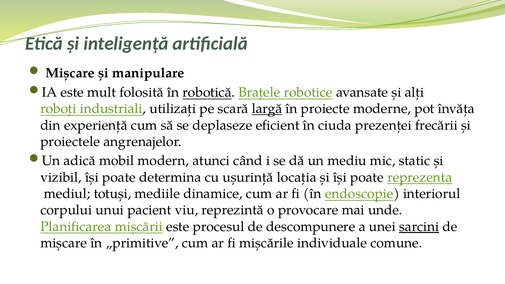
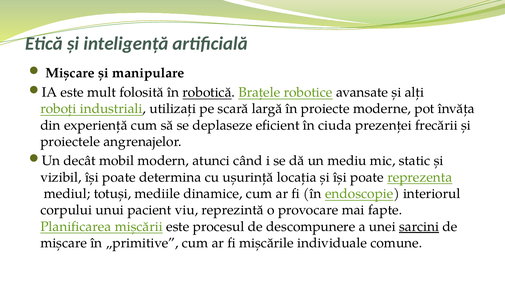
largă underline: present -> none (267, 109)
adică: adică -> decât (80, 161)
unde: unde -> fapte (385, 210)
